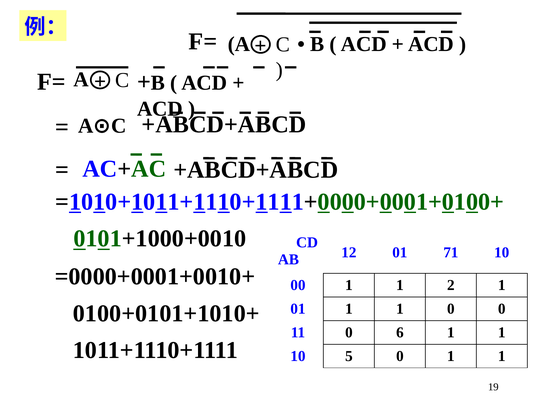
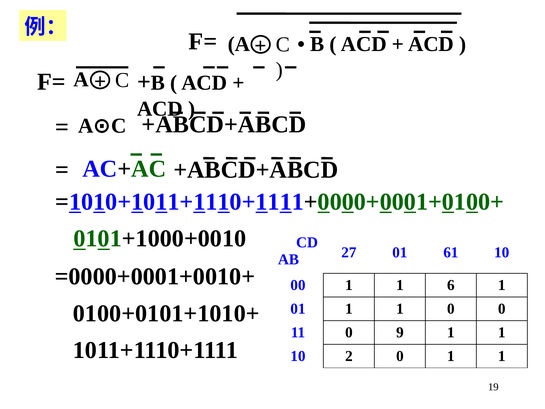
12: 12 -> 27 (349, 252)
71: 71 -> 61 (451, 252)
2: 2 -> 6 (451, 285)
6: 6 -> 9 (400, 332)
5: 5 -> 2 (349, 356)
